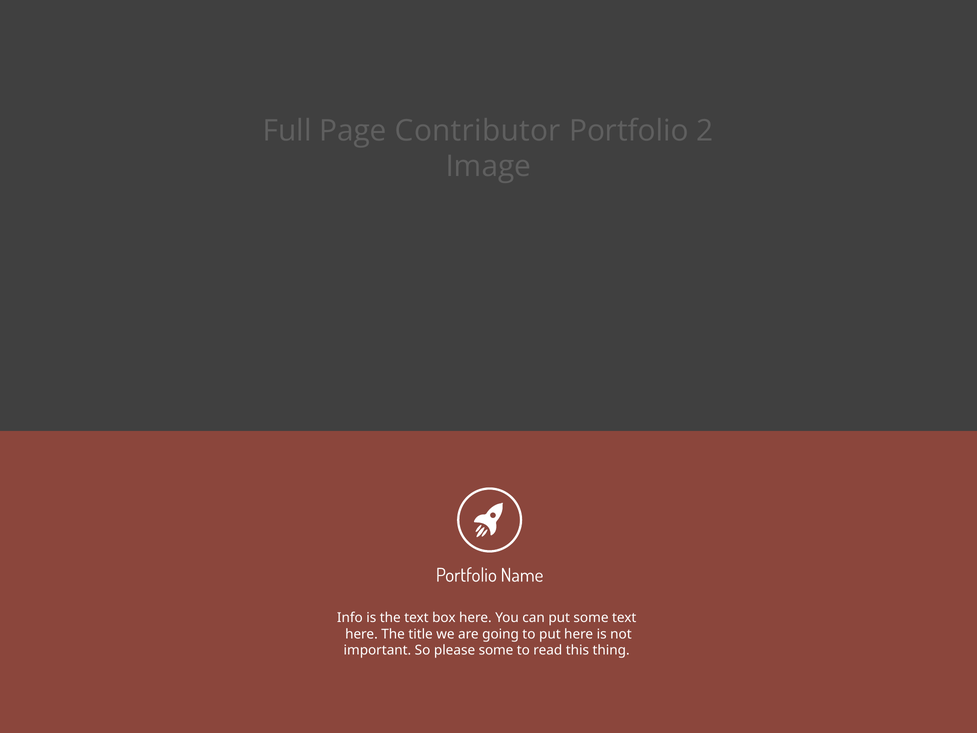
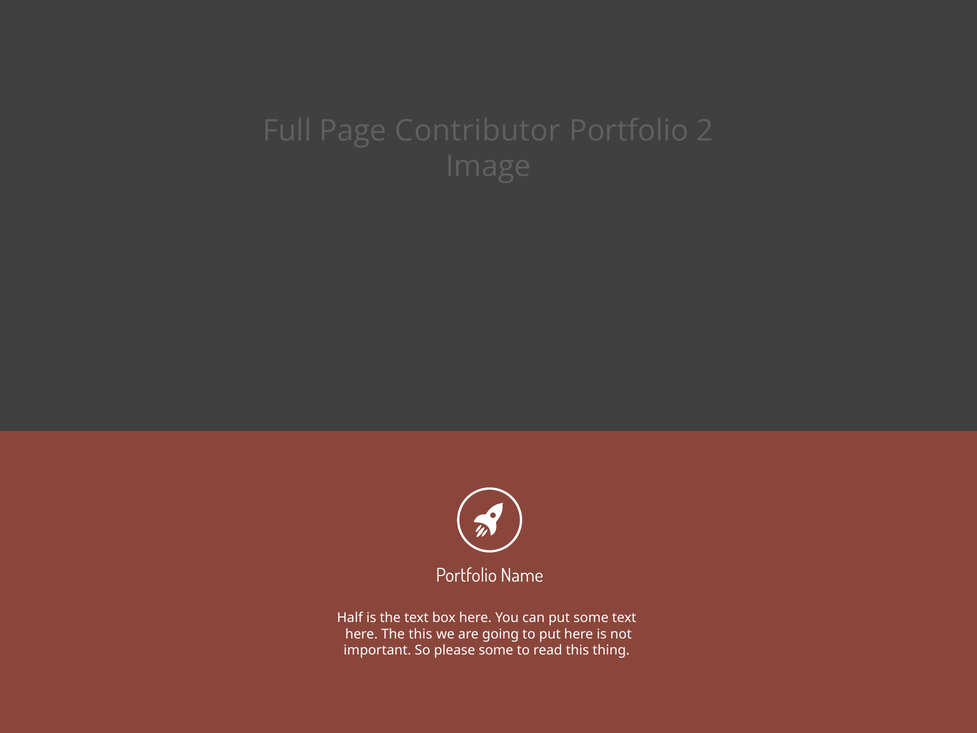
Info: Info -> Half (350, 618)
The title: title -> this (421, 634)
